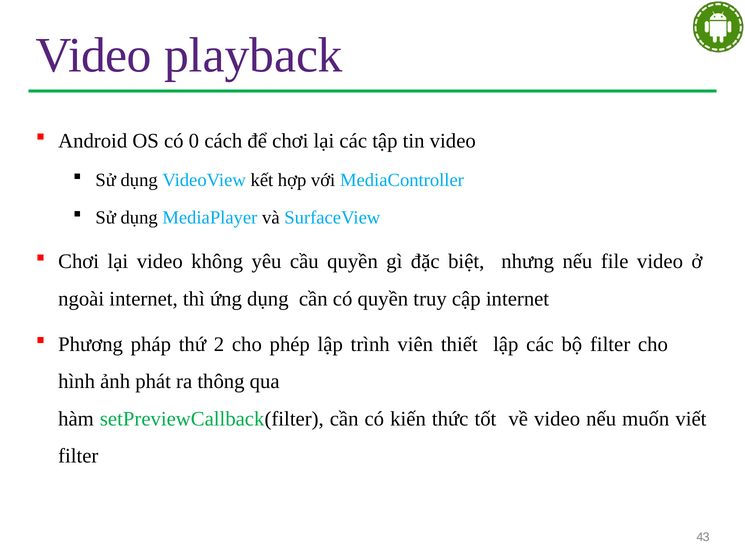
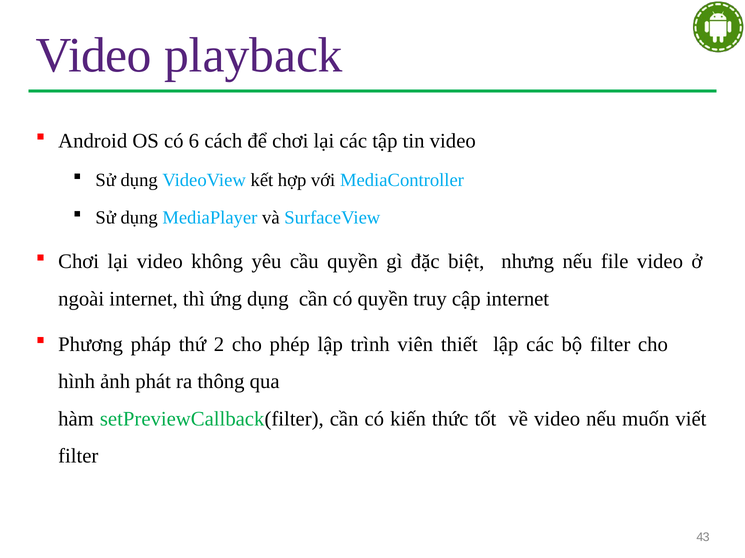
0: 0 -> 6 (194, 141)
